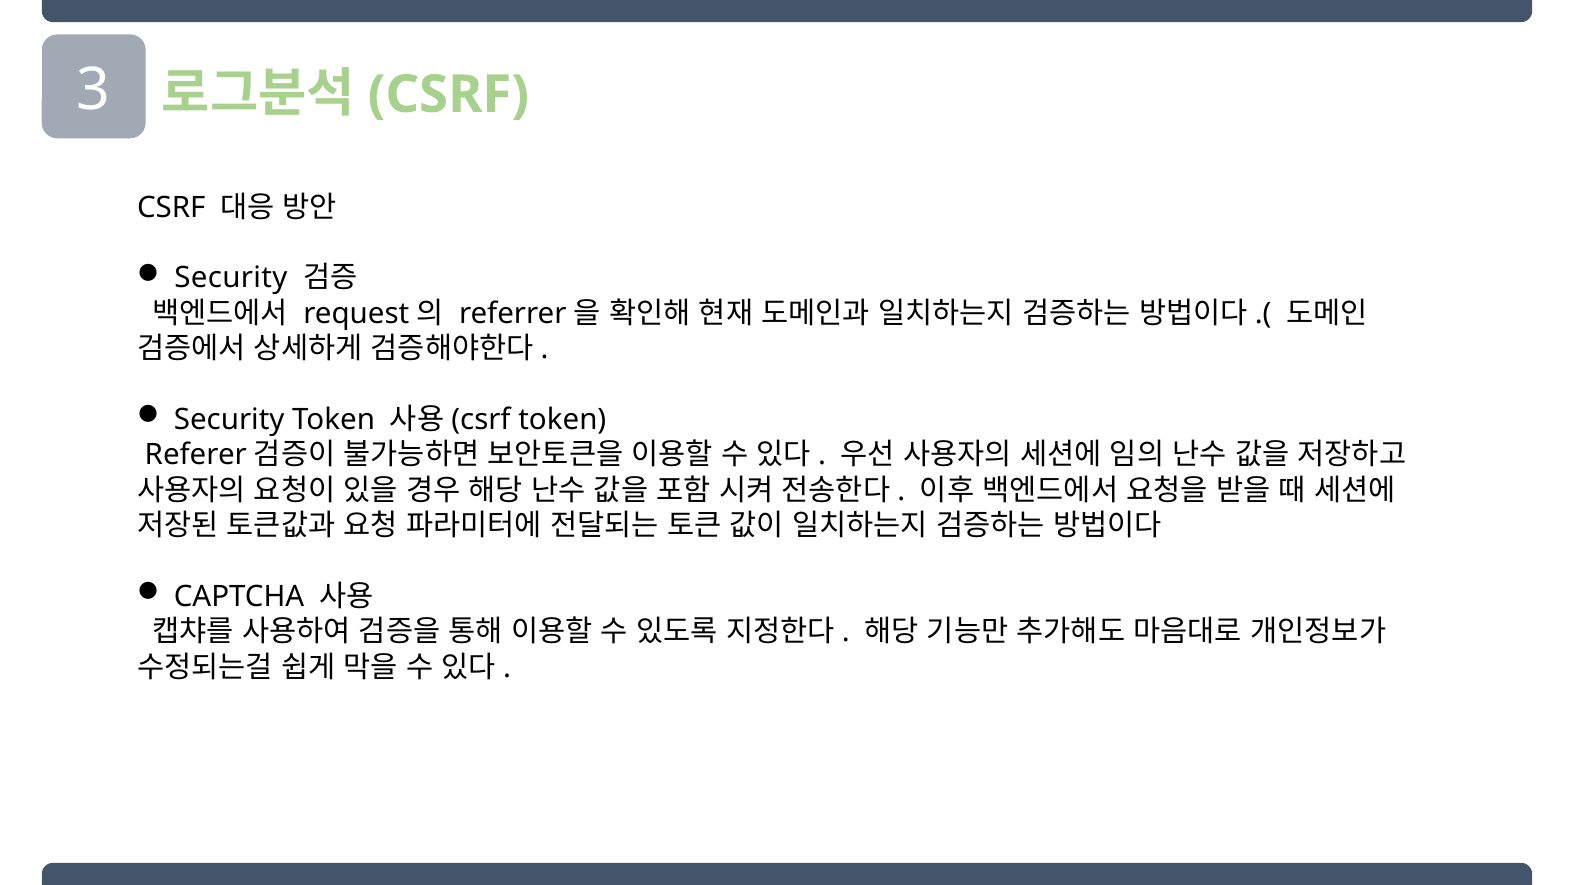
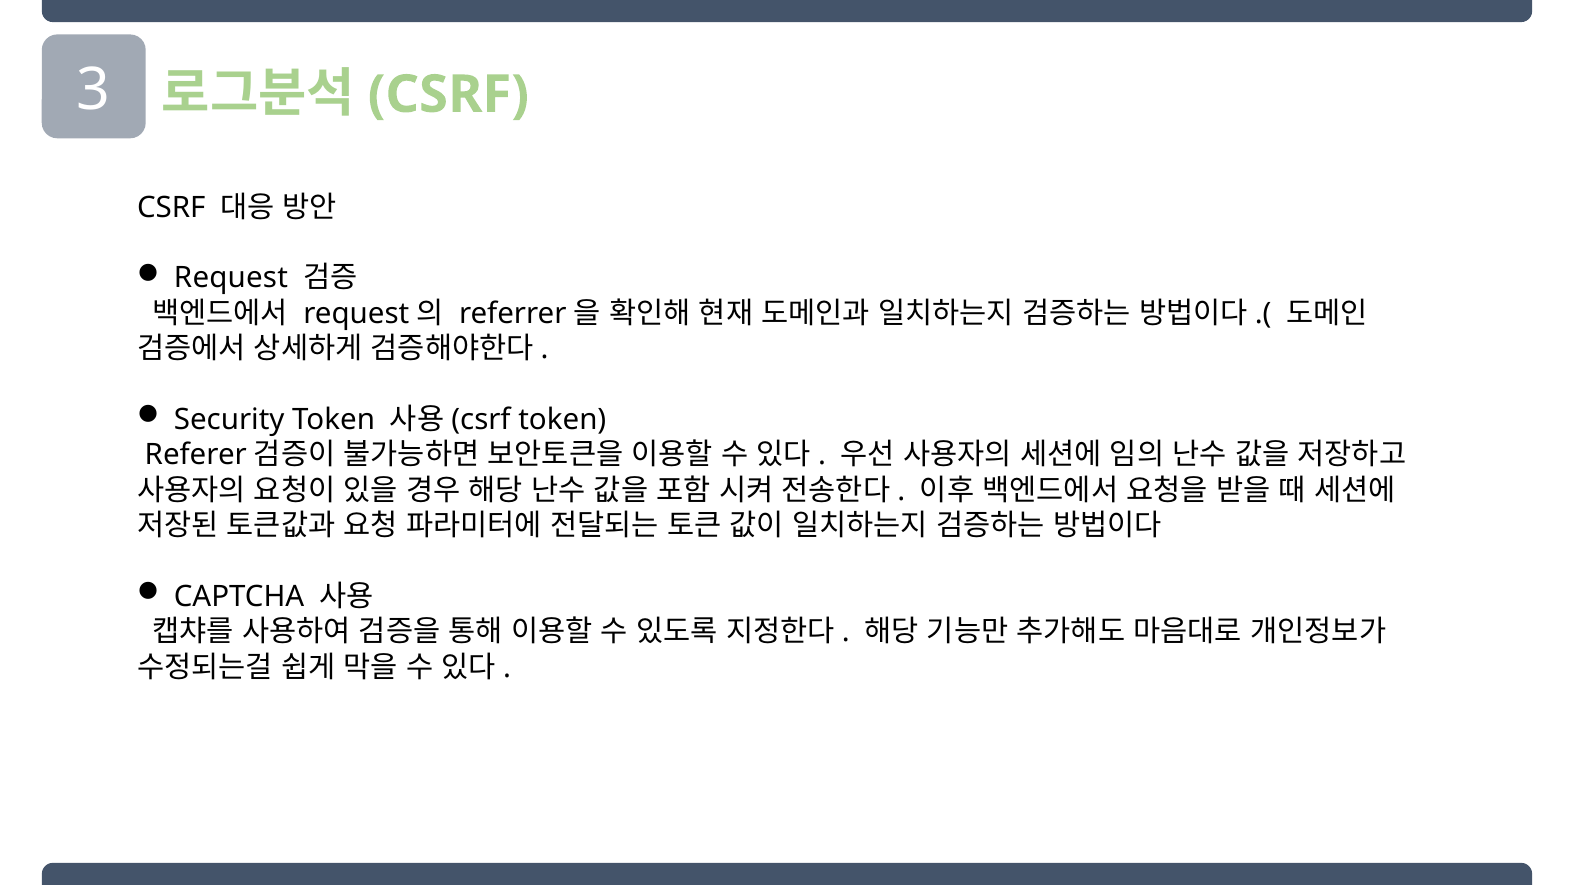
Security: Security -> Request (231, 278)
